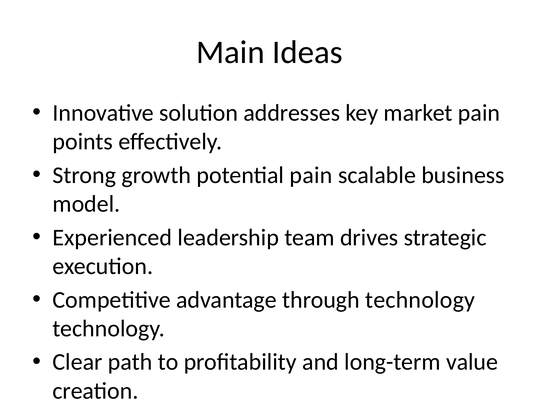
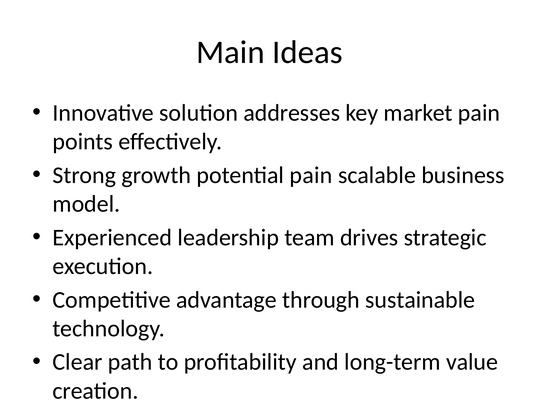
through technology: technology -> sustainable (420, 300)
